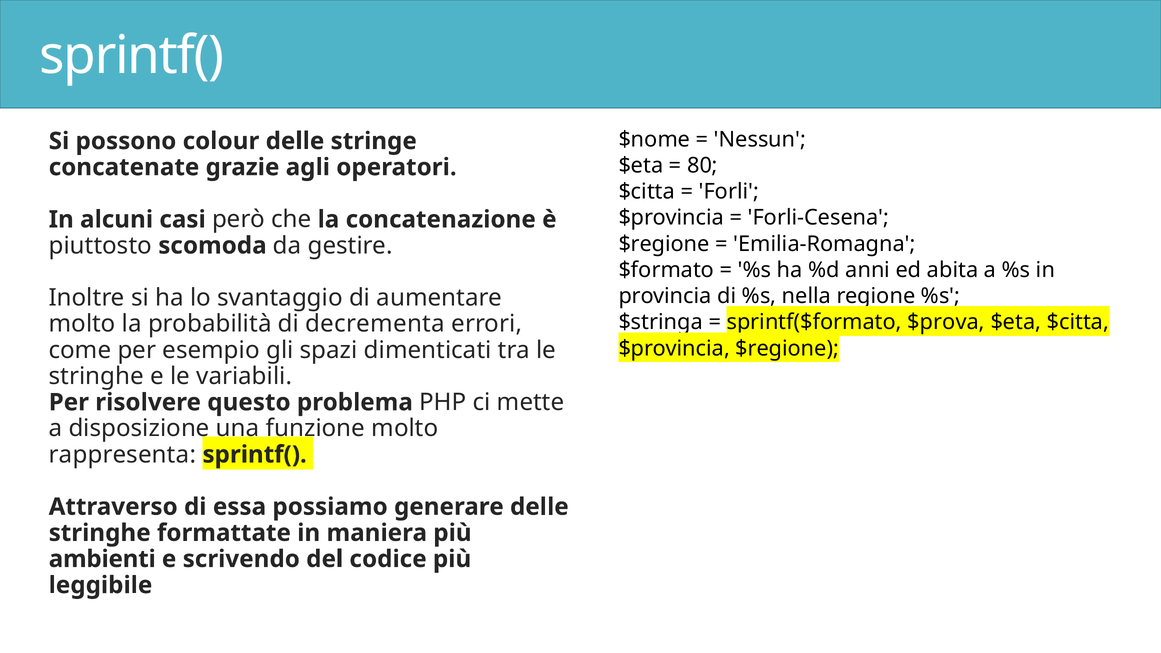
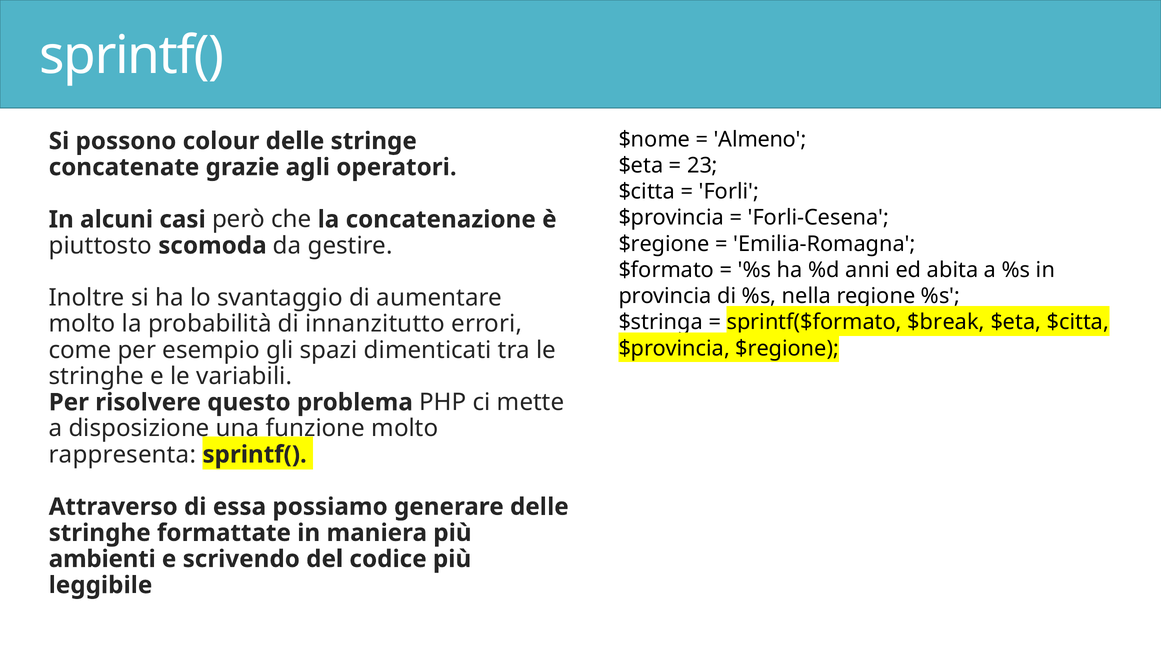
Nessun: Nessun -> Almeno (760, 139)
80: 80 -> 23 (702, 166)
$prova: $prova -> $break (946, 322)
decrementa: decrementa -> innanzitutto (375, 324)
